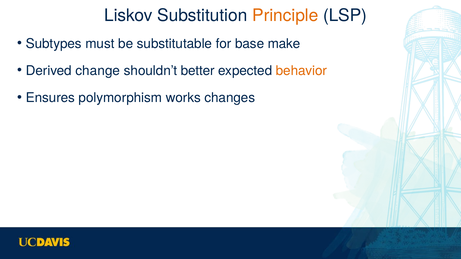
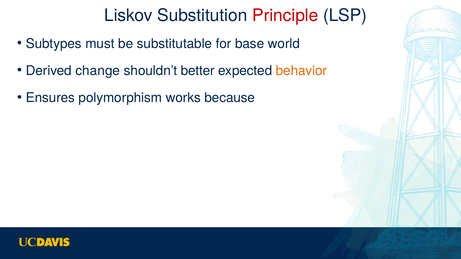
Principle colour: orange -> red (285, 15)
make: make -> world (284, 44)
changes: changes -> because (230, 98)
